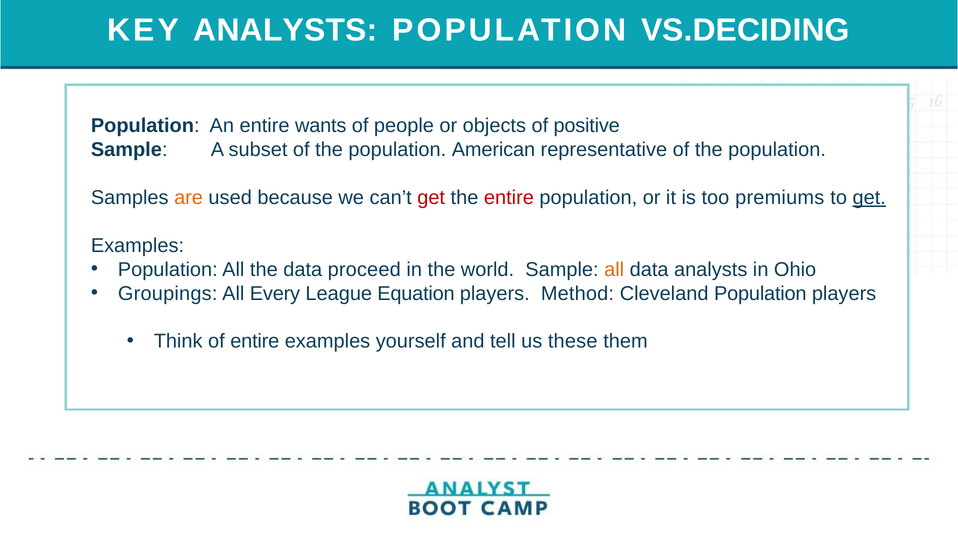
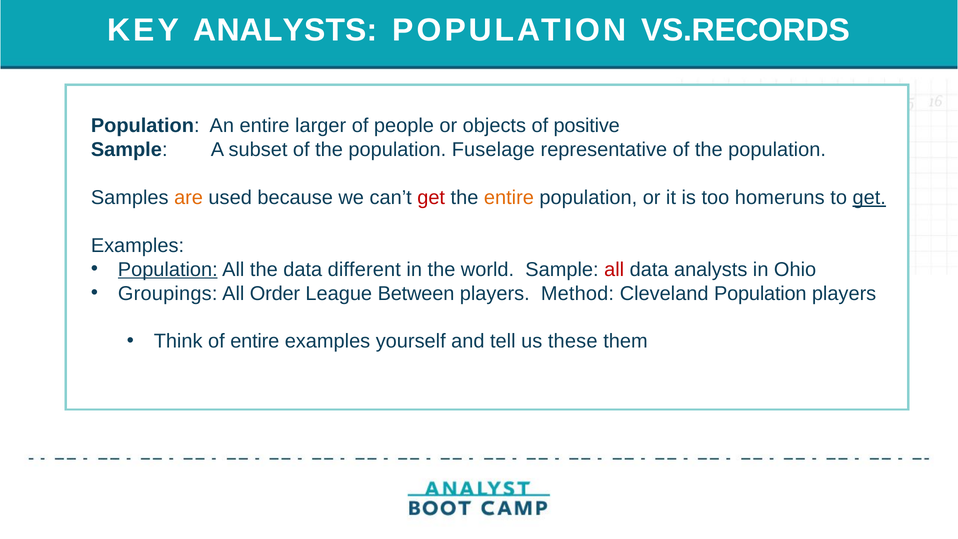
VS.DECIDING: VS.DECIDING -> VS.RECORDS (745, 30)
wants: wants -> larger (321, 126)
American: American -> Fuselage (493, 150)
entire colour: red -> orange (509, 198)
premiums: premiums -> homeruns (780, 198)
Population underline: none -> present (168, 269)
proceed: proceed -> different (364, 269)
all colour: orange -> red (614, 269)
Every: Every -> Order (275, 293)
Equation: Equation -> Between (416, 293)
